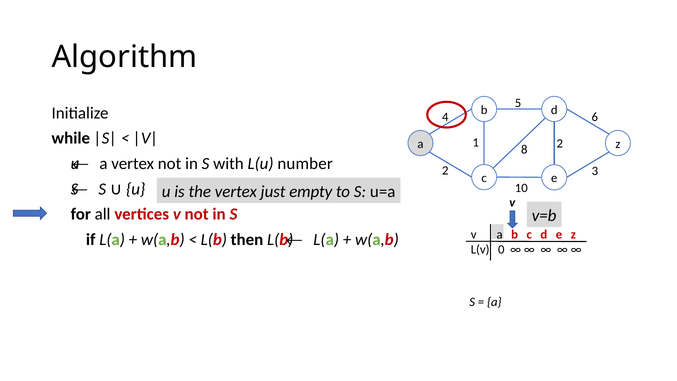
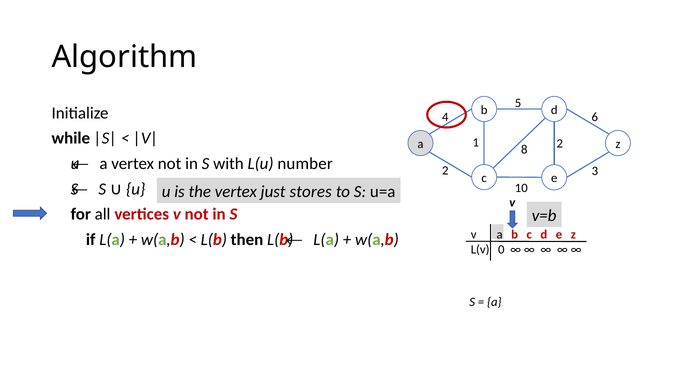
empty: empty -> stores (311, 191)
